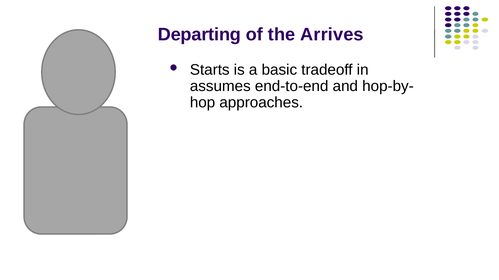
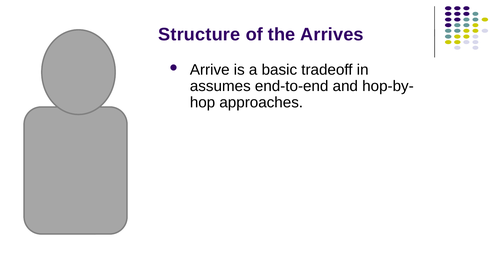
Departing: Departing -> Structure (199, 35)
Starts: Starts -> Arrive (210, 70)
